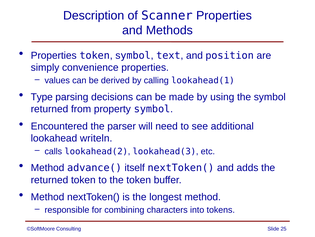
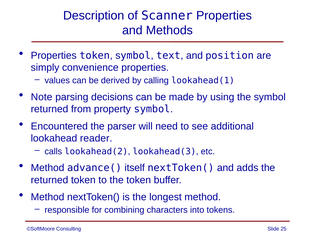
Type: Type -> Note (42, 97)
writeln: writeln -> reader (96, 138)
